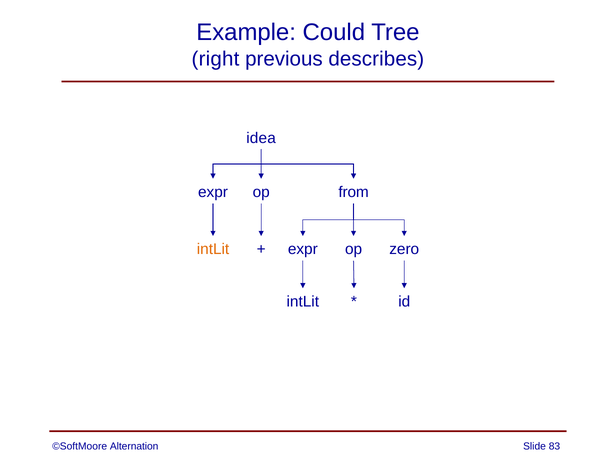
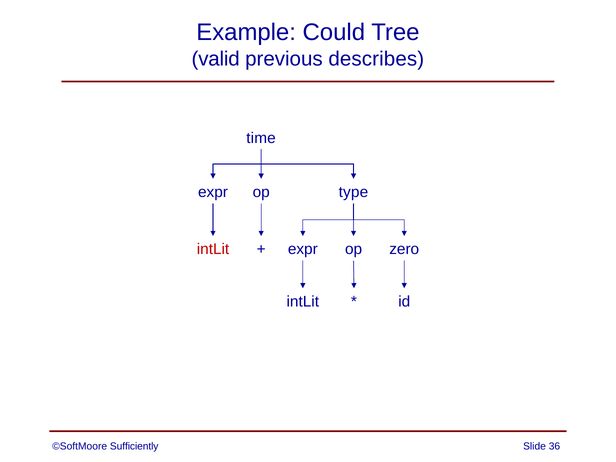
right: right -> valid (216, 59)
idea: idea -> time (261, 138)
from: from -> type (353, 192)
intLit colour: orange -> red (213, 249)
Alternation: Alternation -> Sufficiently (134, 446)
83: 83 -> 36 (555, 446)
